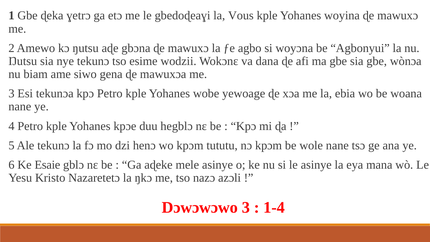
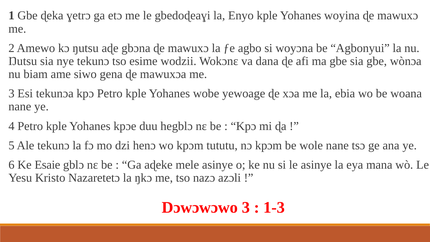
Vous: Vous -> Enyo (241, 16)
1-4: 1-4 -> 1-3 (274, 208)
